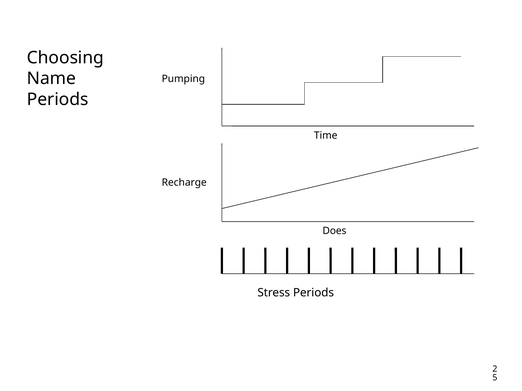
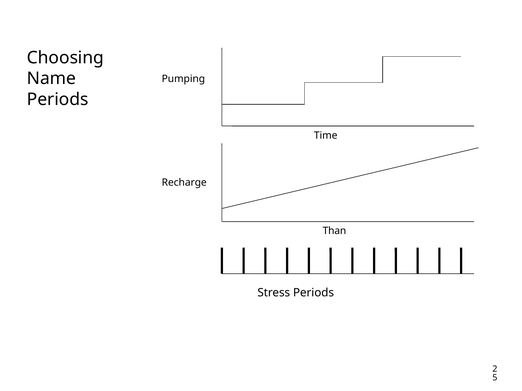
Does: Does -> Than (334, 231)
